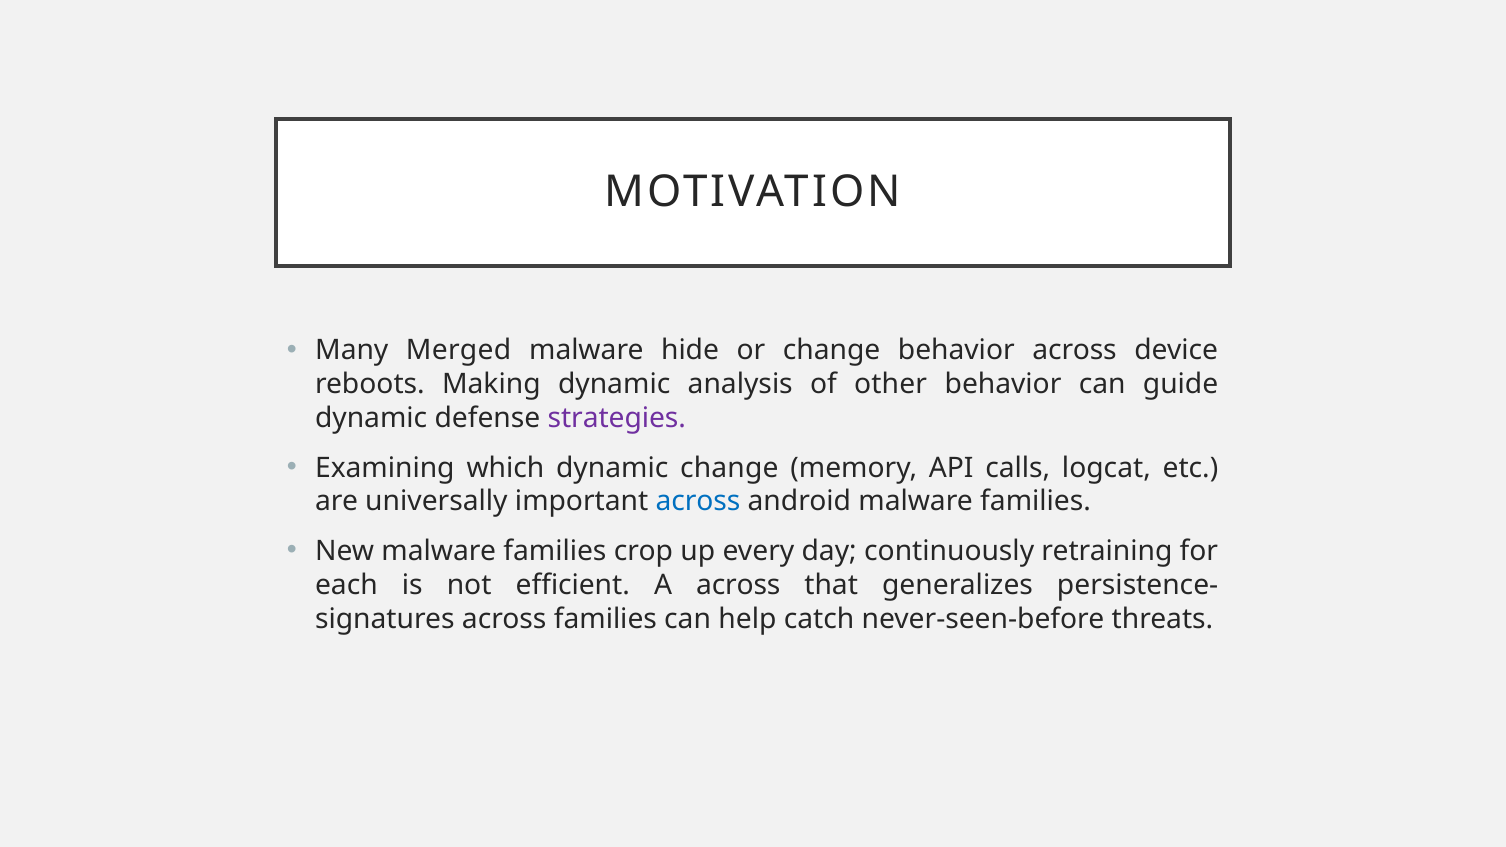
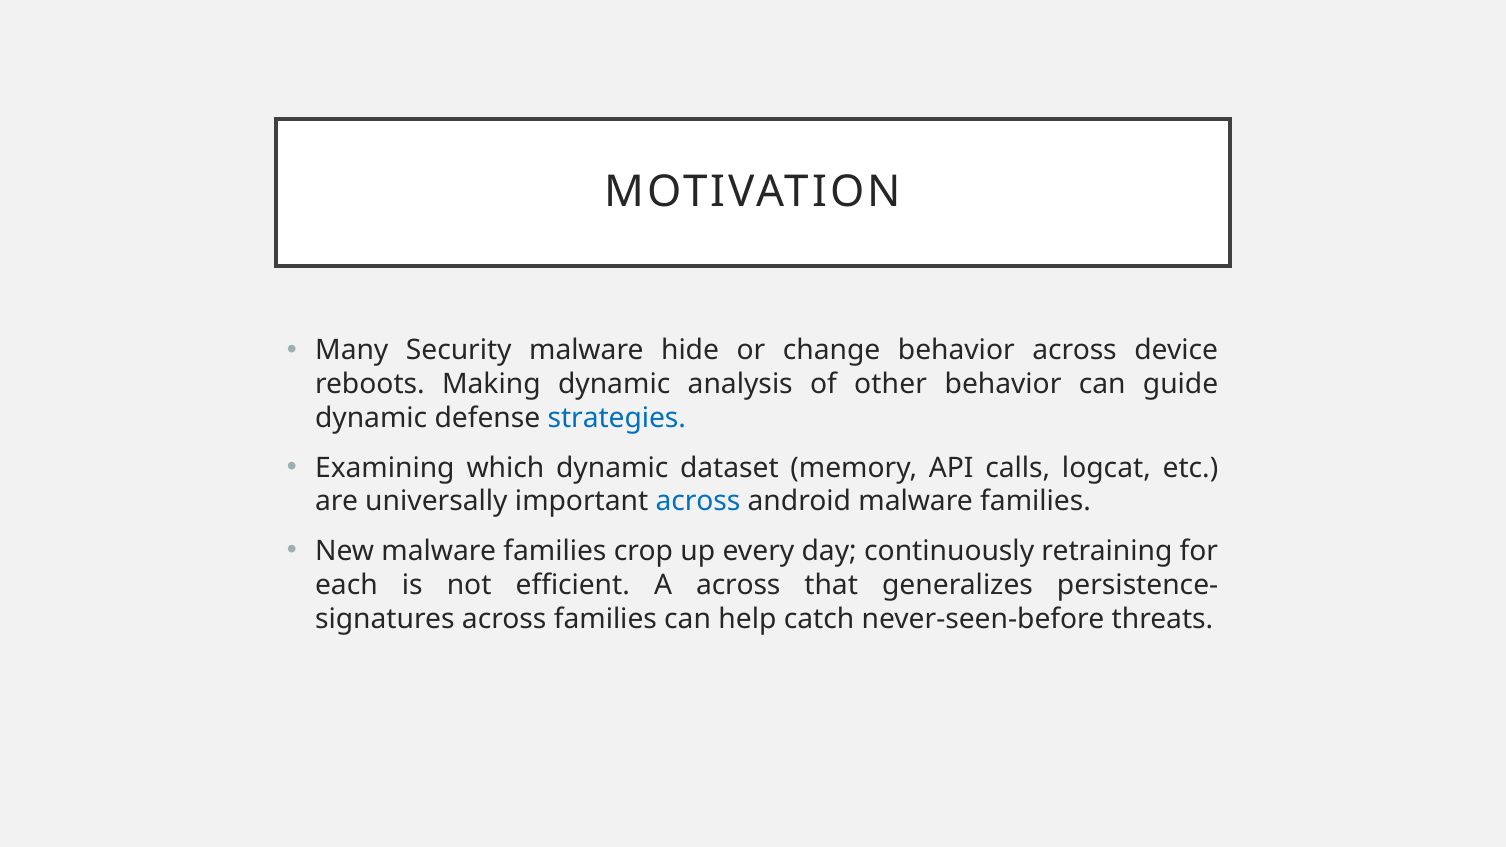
Merged: Merged -> Security (459, 350)
strategies colour: purple -> blue (617, 418)
dynamic change: change -> dataset (729, 468)
